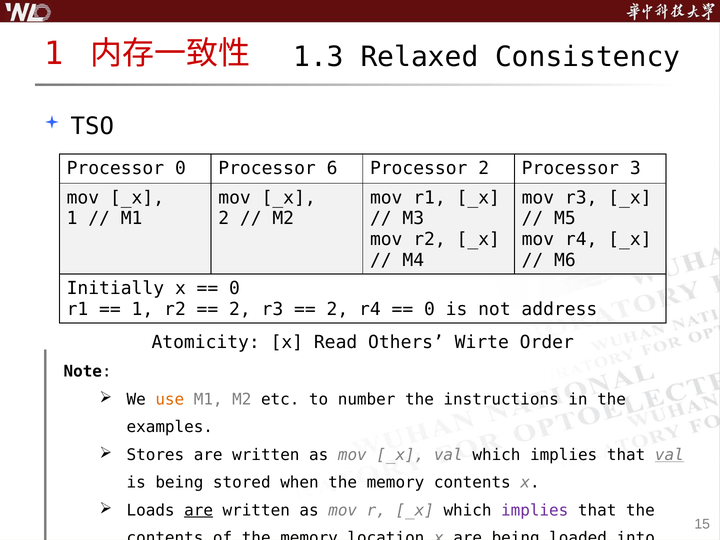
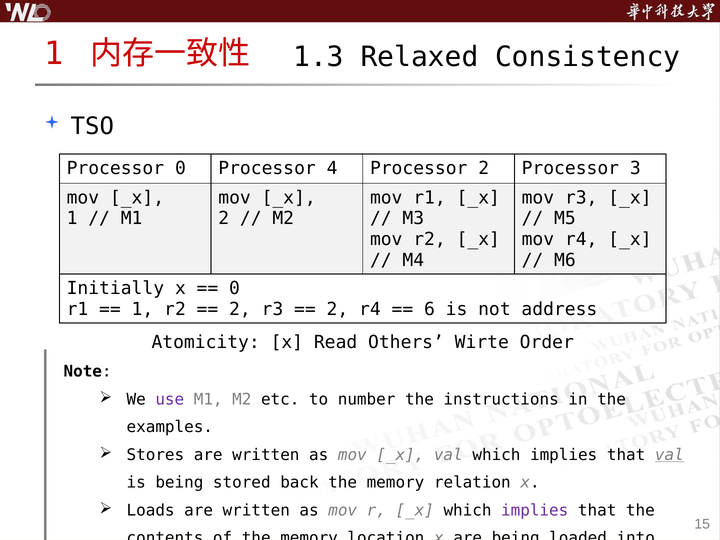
6: 6 -> 4 (332, 168)
0: 0 -> 6 (429, 309)
use colour: orange -> purple (170, 399)
when: when -> back (299, 483)
memory contents: contents -> relation (472, 483)
are underline: present -> none (199, 510)
